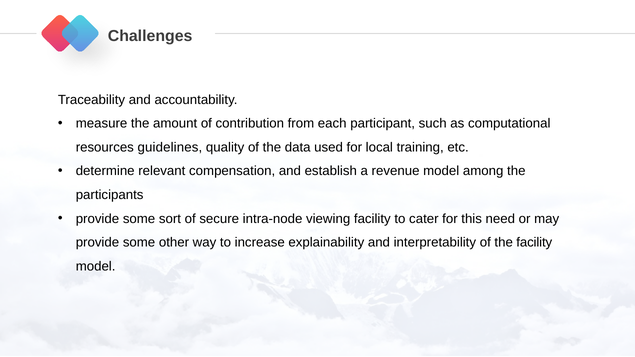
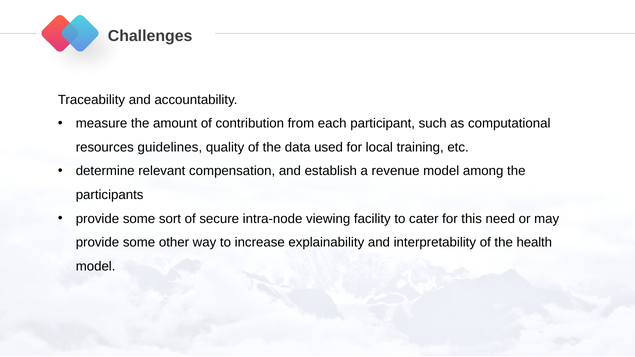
the facility: facility -> health (534, 243)
